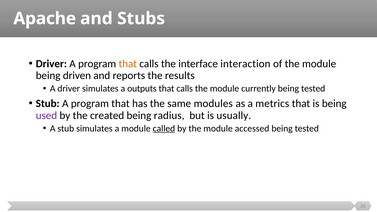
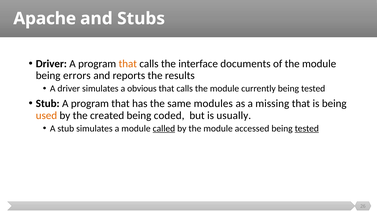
interaction: interaction -> documents (245, 64)
driven: driven -> errors (77, 76)
outputs: outputs -> obvious (142, 89)
metrics: metrics -> missing (272, 104)
used colour: purple -> orange (46, 115)
radius: radius -> coded (169, 115)
tested underline: none -> present (307, 128)
